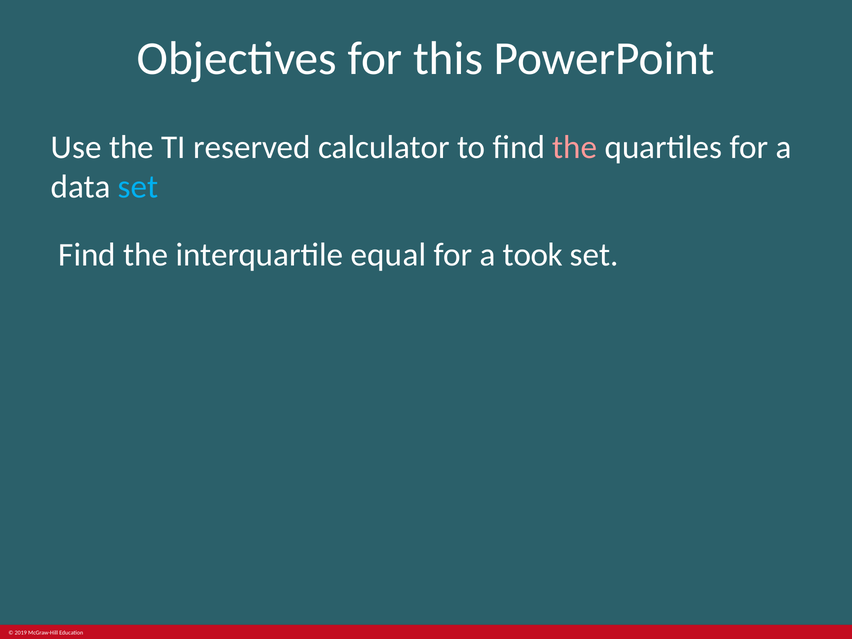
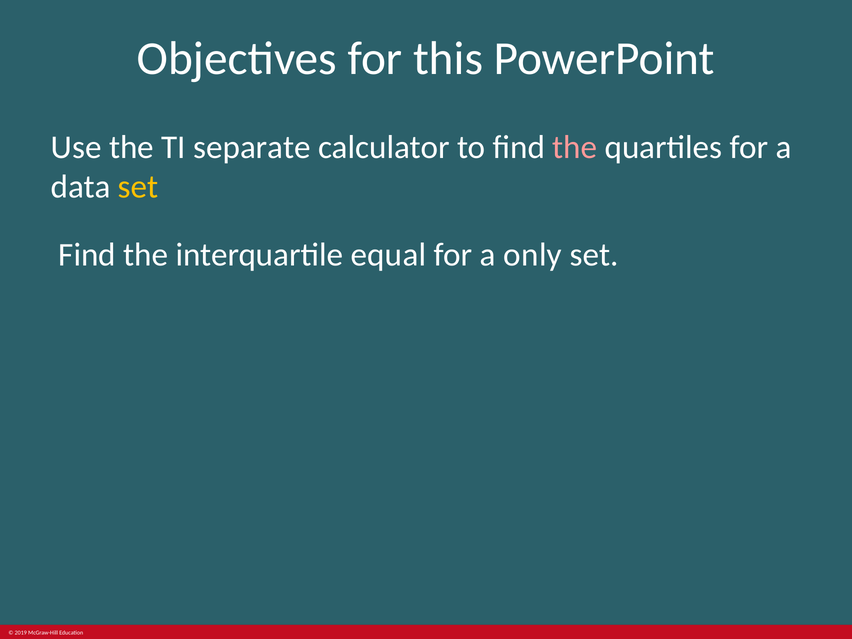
reserved: reserved -> separate (252, 147)
set colour: light blue -> yellow (138, 187)
took: took -> only (533, 255)
